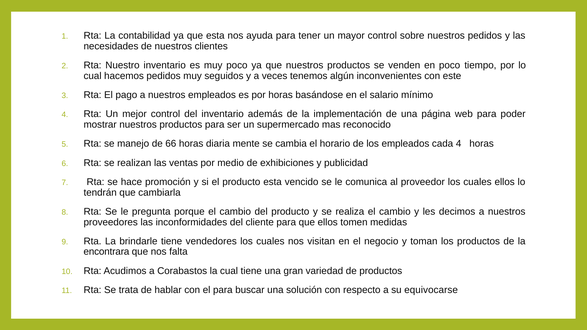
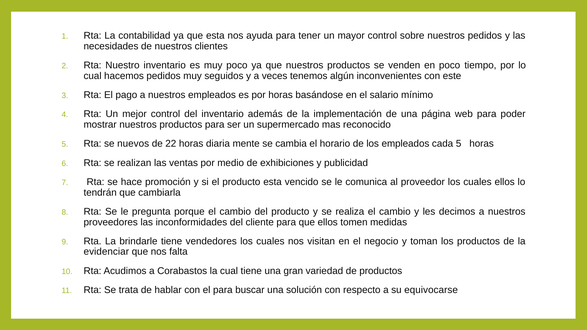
manejo: manejo -> nuevos (133, 144)
66: 66 -> 22 (171, 144)
cada 4: 4 -> 5 (459, 144)
encontrara: encontrara -> evidenciar (106, 252)
